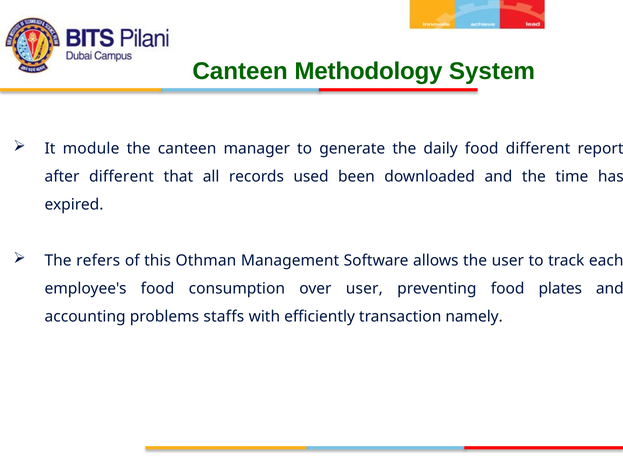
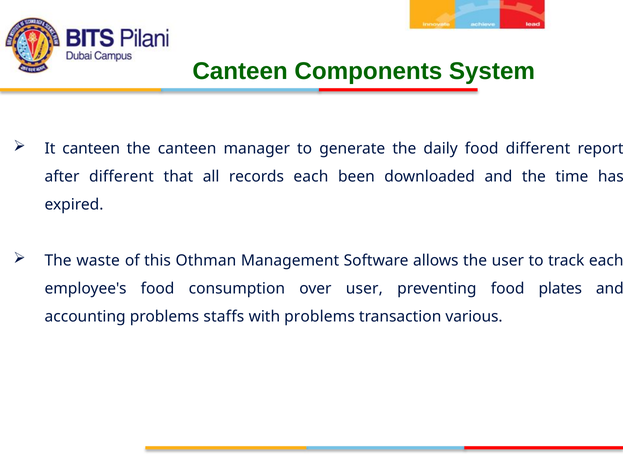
Methodology: Methodology -> Components (368, 71)
It module: module -> canteen (91, 149)
records used: used -> each (311, 177)
refers: refers -> waste (98, 261)
with efficiently: efficiently -> problems (319, 317)
namely: namely -> various (474, 317)
